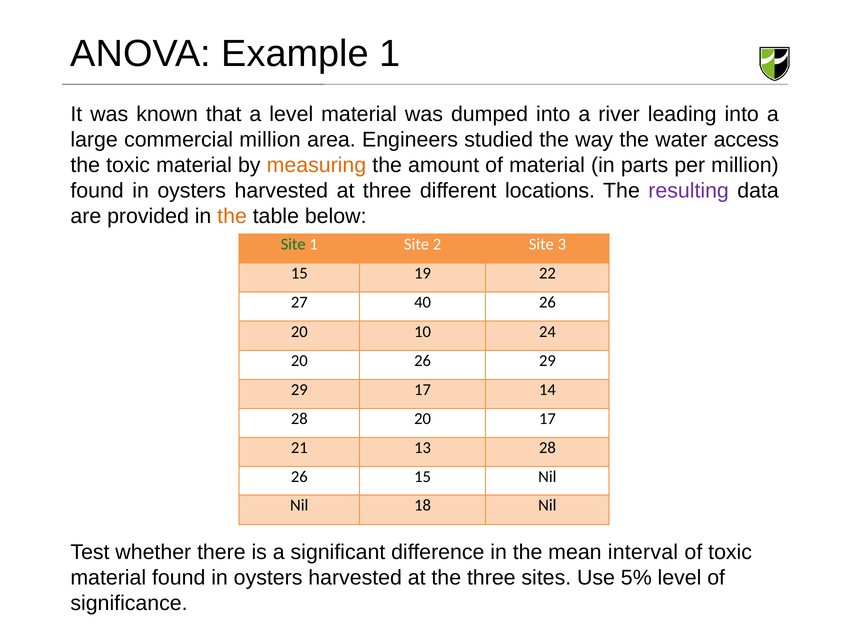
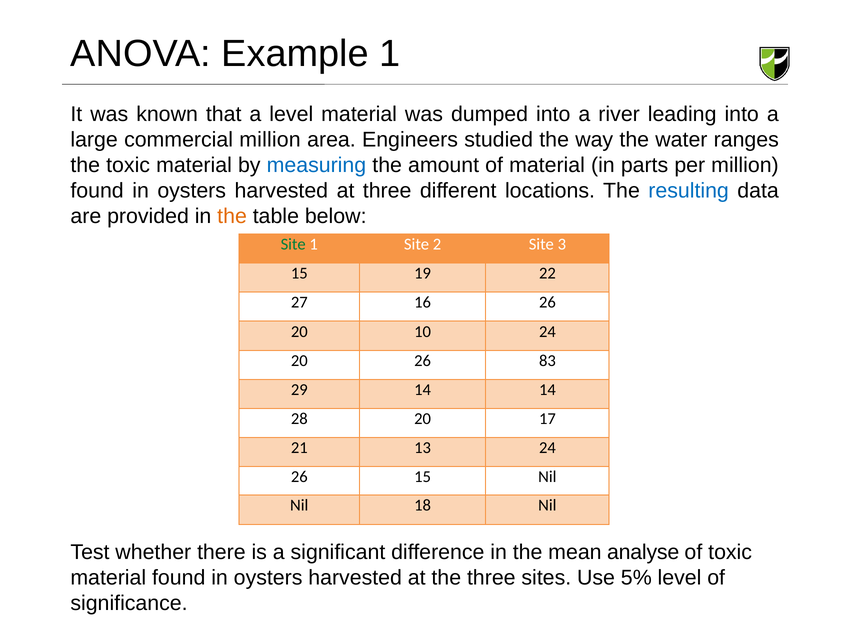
access: access -> ranges (746, 140)
measuring colour: orange -> blue (316, 165)
resulting colour: purple -> blue (689, 191)
40: 40 -> 16 (423, 303)
26 29: 29 -> 83 (547, 361)
29 17: 17 -> 14 (423, 390)
13 28: 28 -> 24 (547, 448)
interval: interval -> analyse (643, 553)
